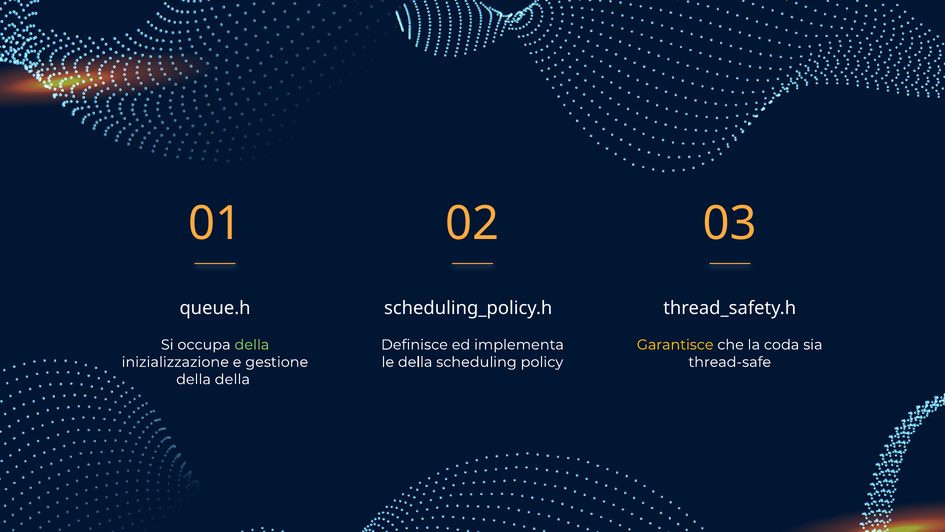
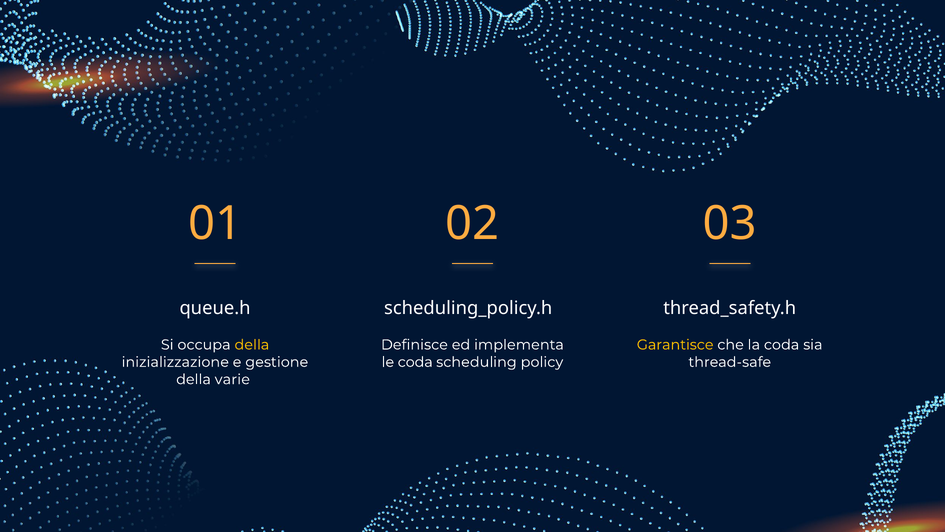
della colour: light green -> yellow (252, 344)
le della: della -> coda (415, 362)
della della: della -> varie (232, 379)
